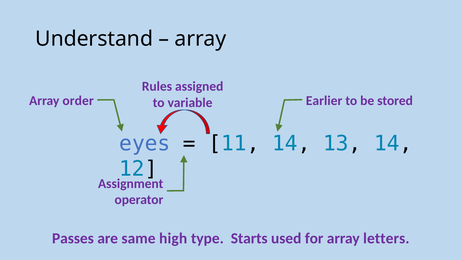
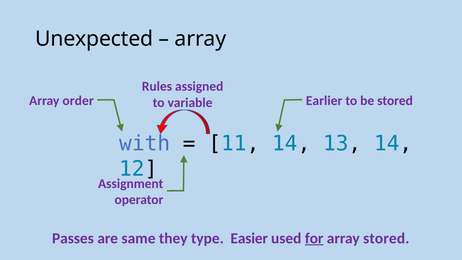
Understand: Understand -> Unexpected (94, 39)
eyes: eyes -> with (145, 143)
high: high -> they (173, 238)
Starts: Starts -> Easier (249, 238)
for underline: none -> present (314, 238)
array letters: letters -> stored (386, 238)
